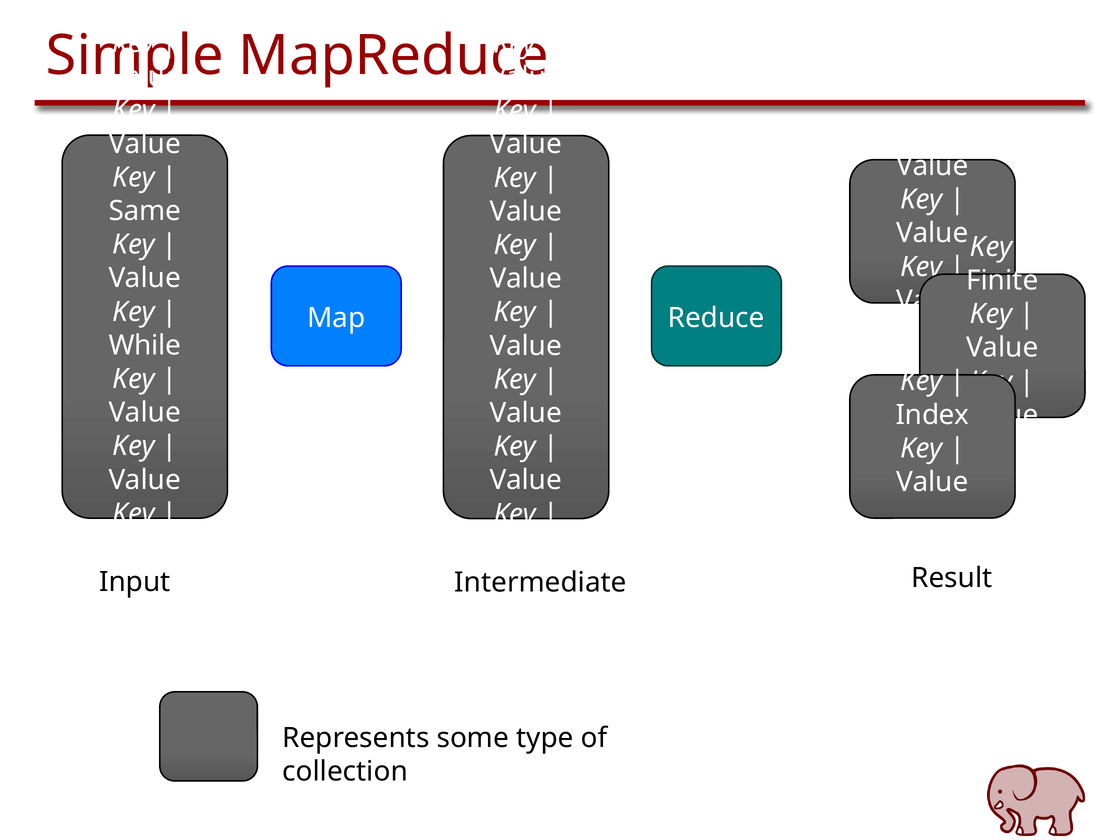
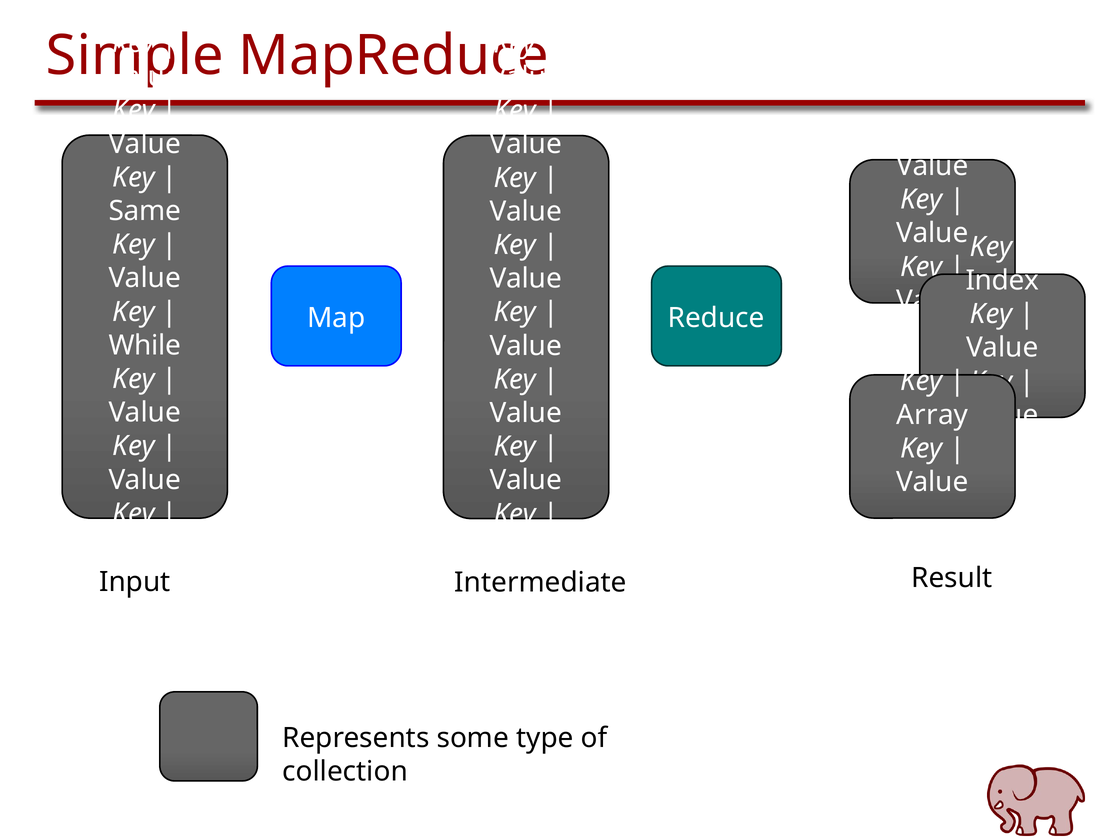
Finite: Finite -> Index (1002, 281)
Index: Index -> Array (932, 415)
